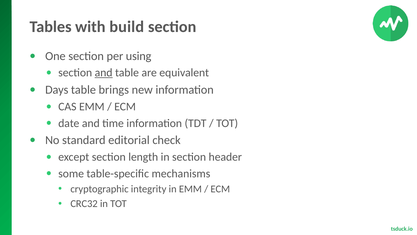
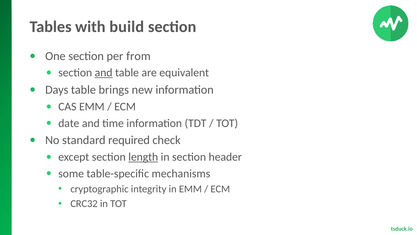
using: using -> from (138, 56)
editorial: editorial -> required (129, 140)
length underline: none -> present (143, 157)
